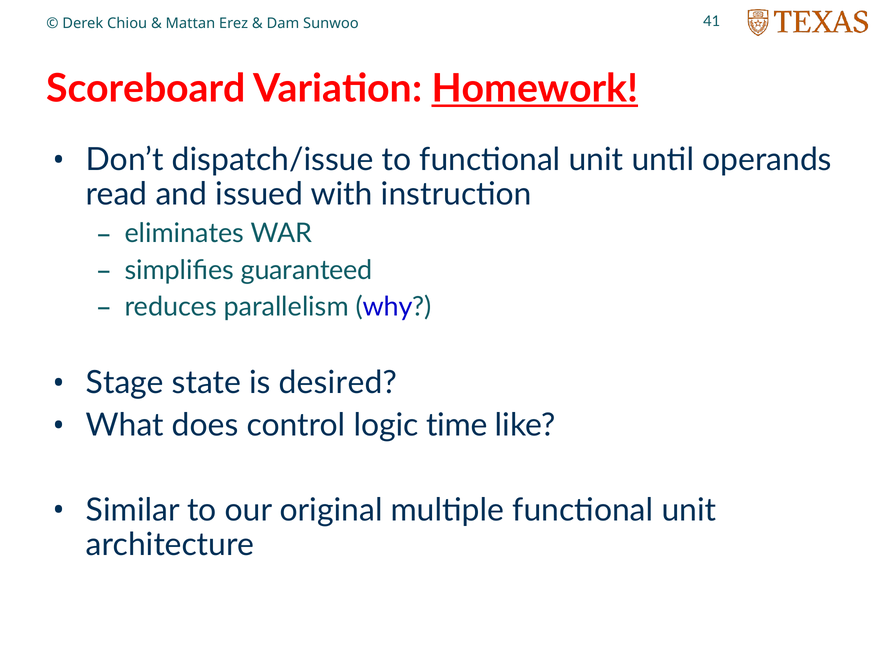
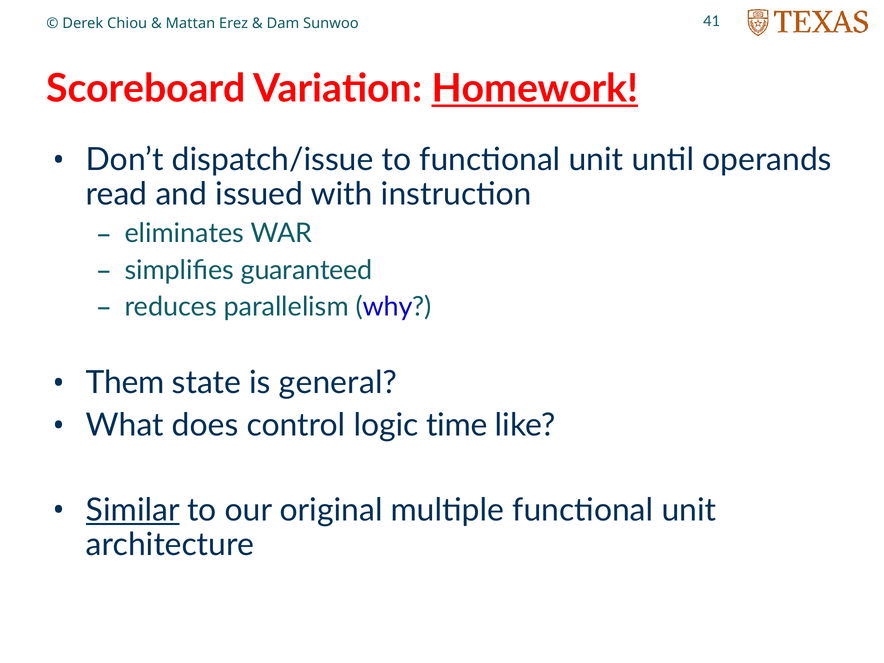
Stage: Stage -> Them (125, 383)
desired: desired -> general (338, 383)
Similar underline: none -> present (133, 510)
